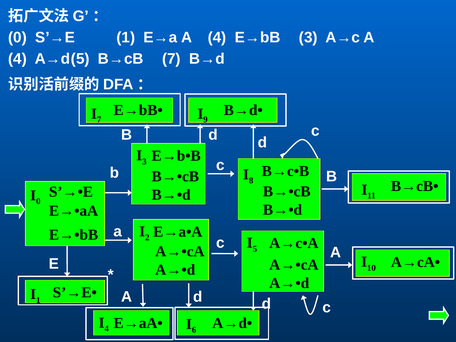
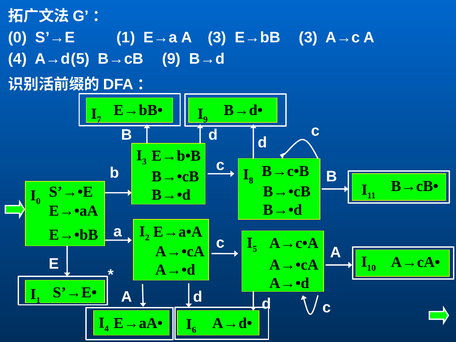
E→a A 4: 4 -> 3 (217, 38)
B→cB 7: 7 -> 9 (171, 59)
